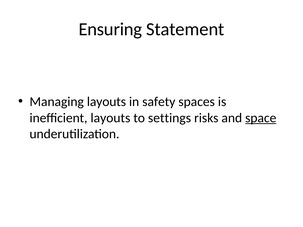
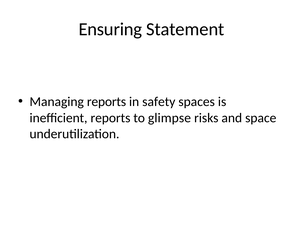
Managing layouts: layouts -> reports (107, 102)
inefficient layouts: layouts -> reports (110, 118)
settings: settings -> glimpse (169, 118)
space underline: present -> none (261, 118)
